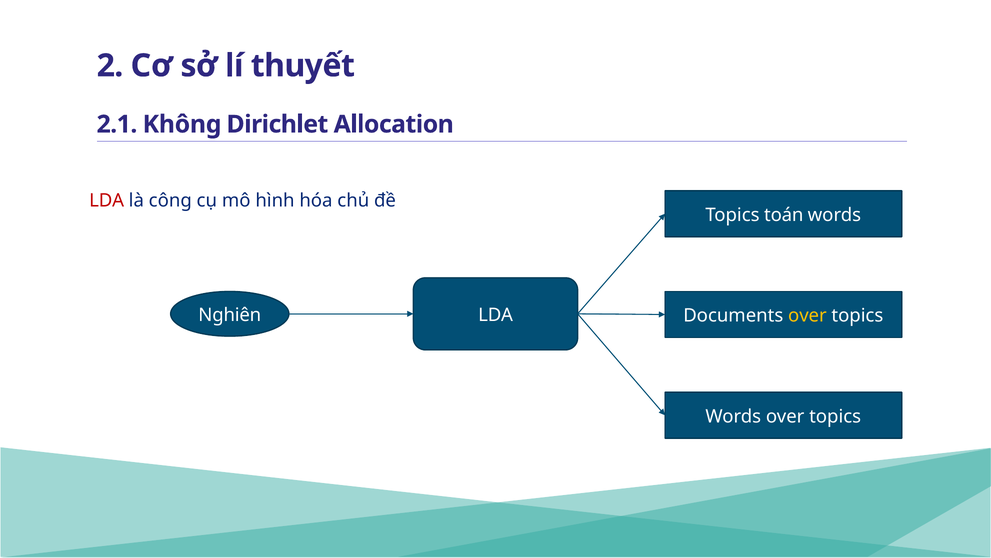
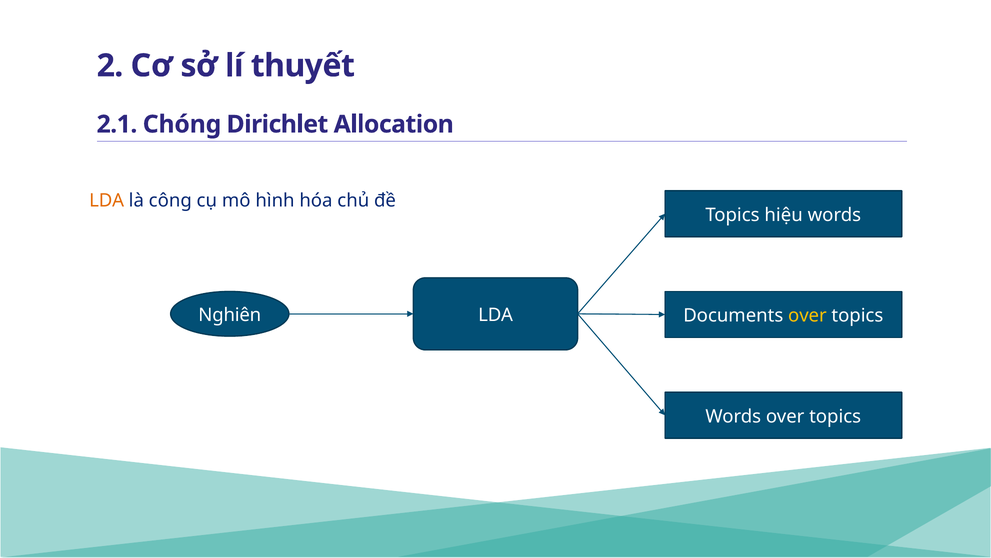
Không: Không -> Chóng (182, 124)
LDA colour: red -> orange (107, 200)
toán: toán -> hiệu (784, 215)
